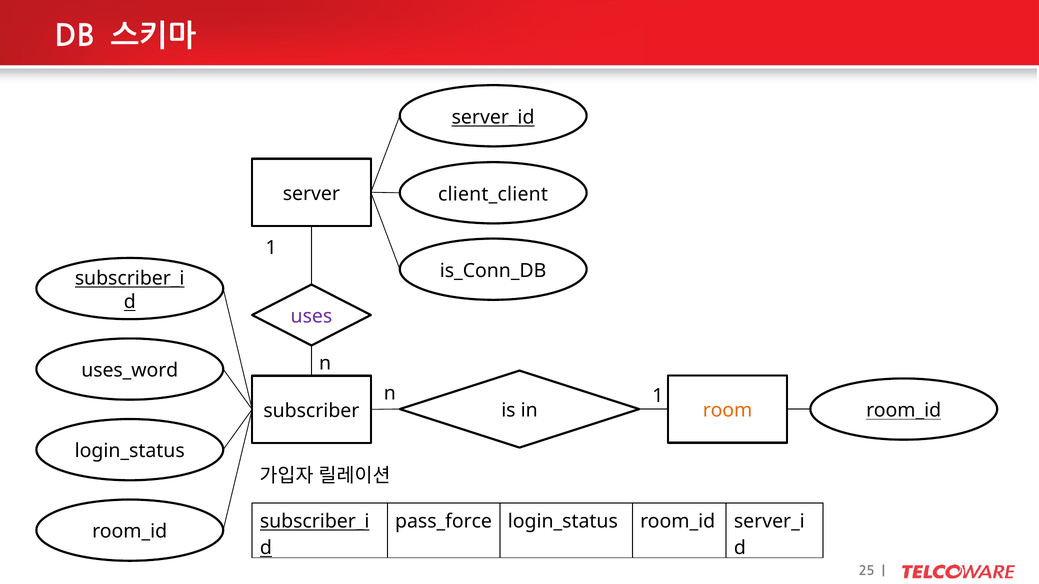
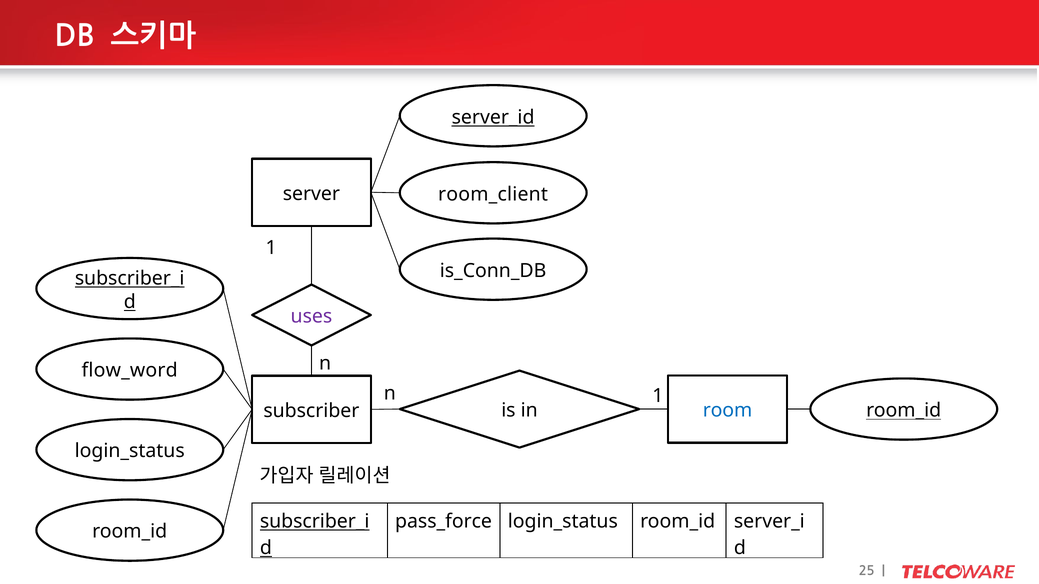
client_client: client_client -> room_client (493, 194)
uses_word: uses_word -> flow_word (130, 371)
room colour: orange -> blue (728, 411)
